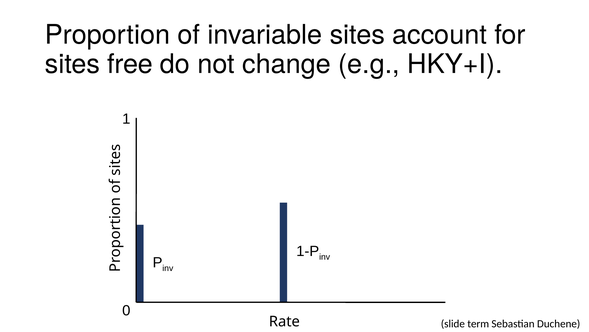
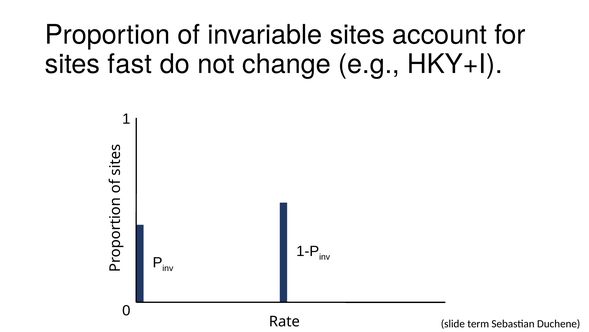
free: free -> fast (130, 64)
